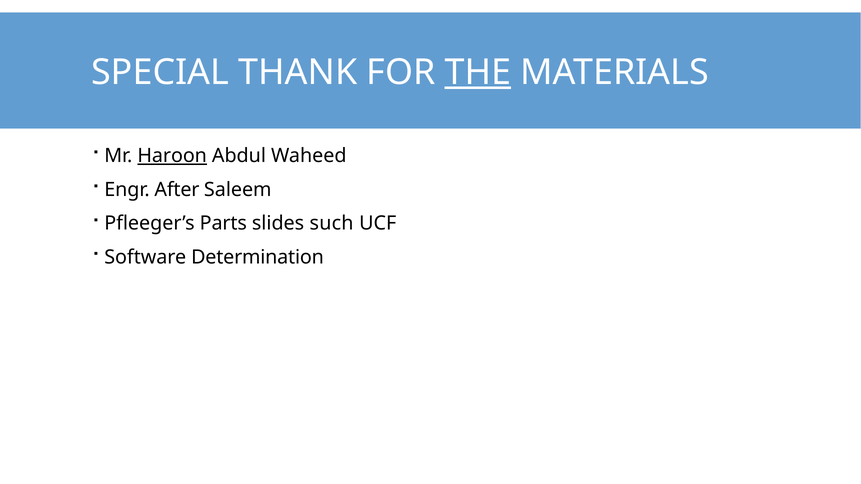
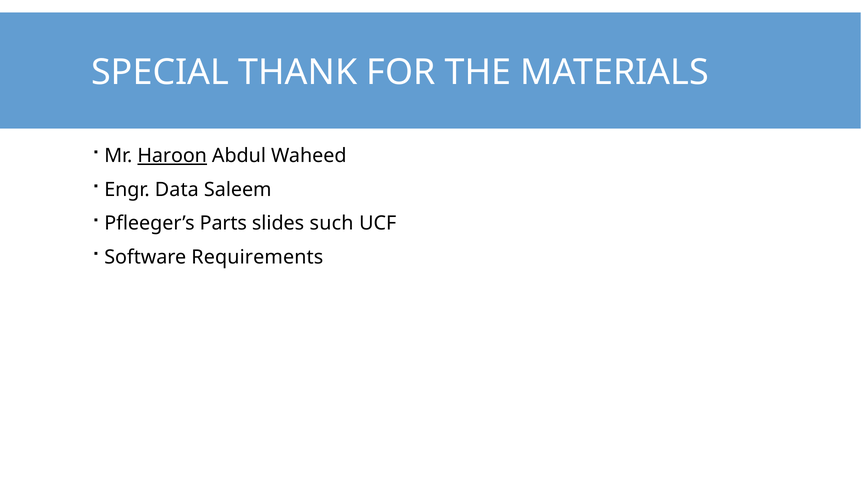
THE underline: present -> none (478, 72)
After: After -> Data (177, 190)
Determination: Determination -> Requirements (257, 257)
